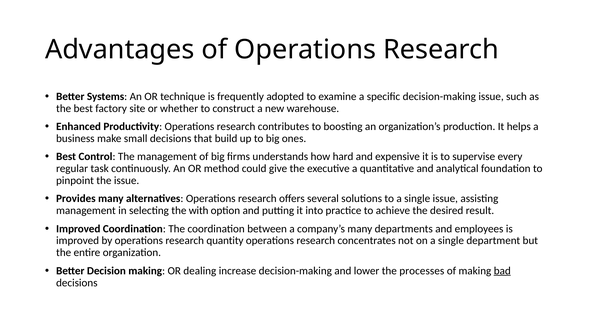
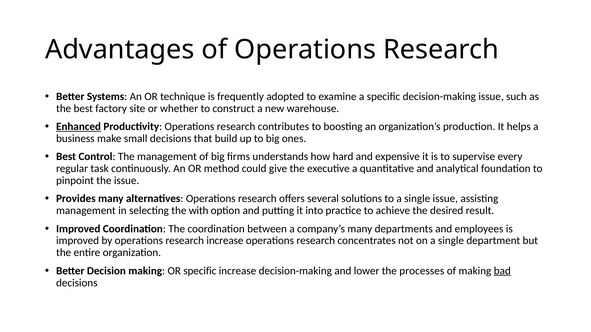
Enhanced underline: none -> present (79, 127)
research quantity: quantity -> increase (225, 241)
OR dealing: dealing -> specific (200, 271)
